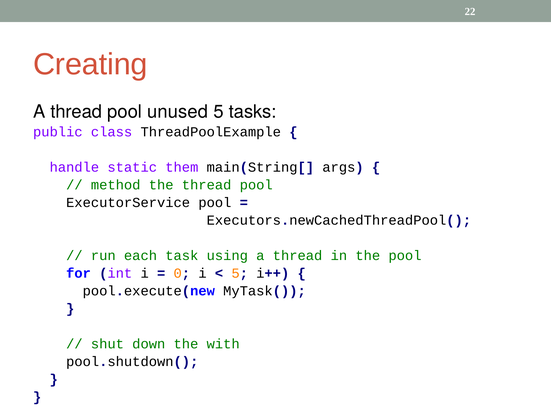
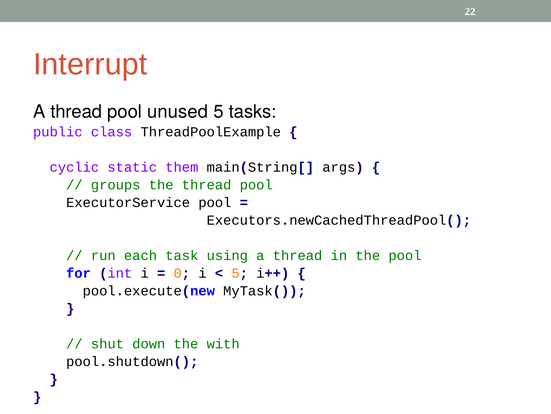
Creating: Creating -> Interrupt (90, 64)
handle: handle -> cyclic (74, 167)
method: method -> groups (116, 184)
